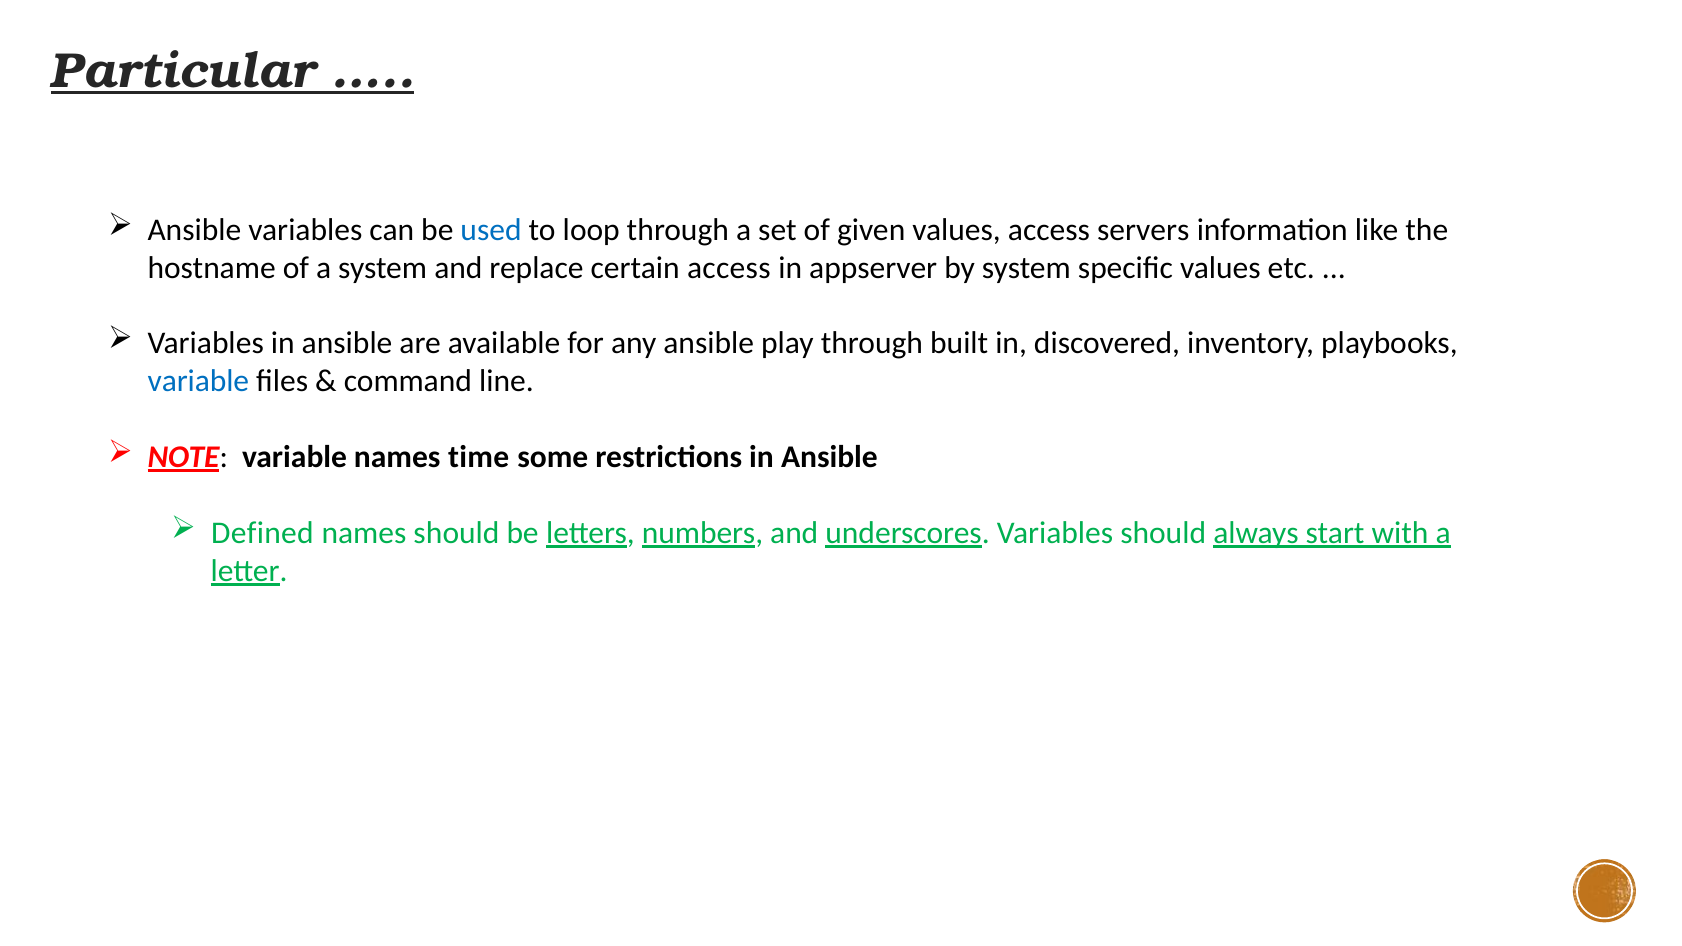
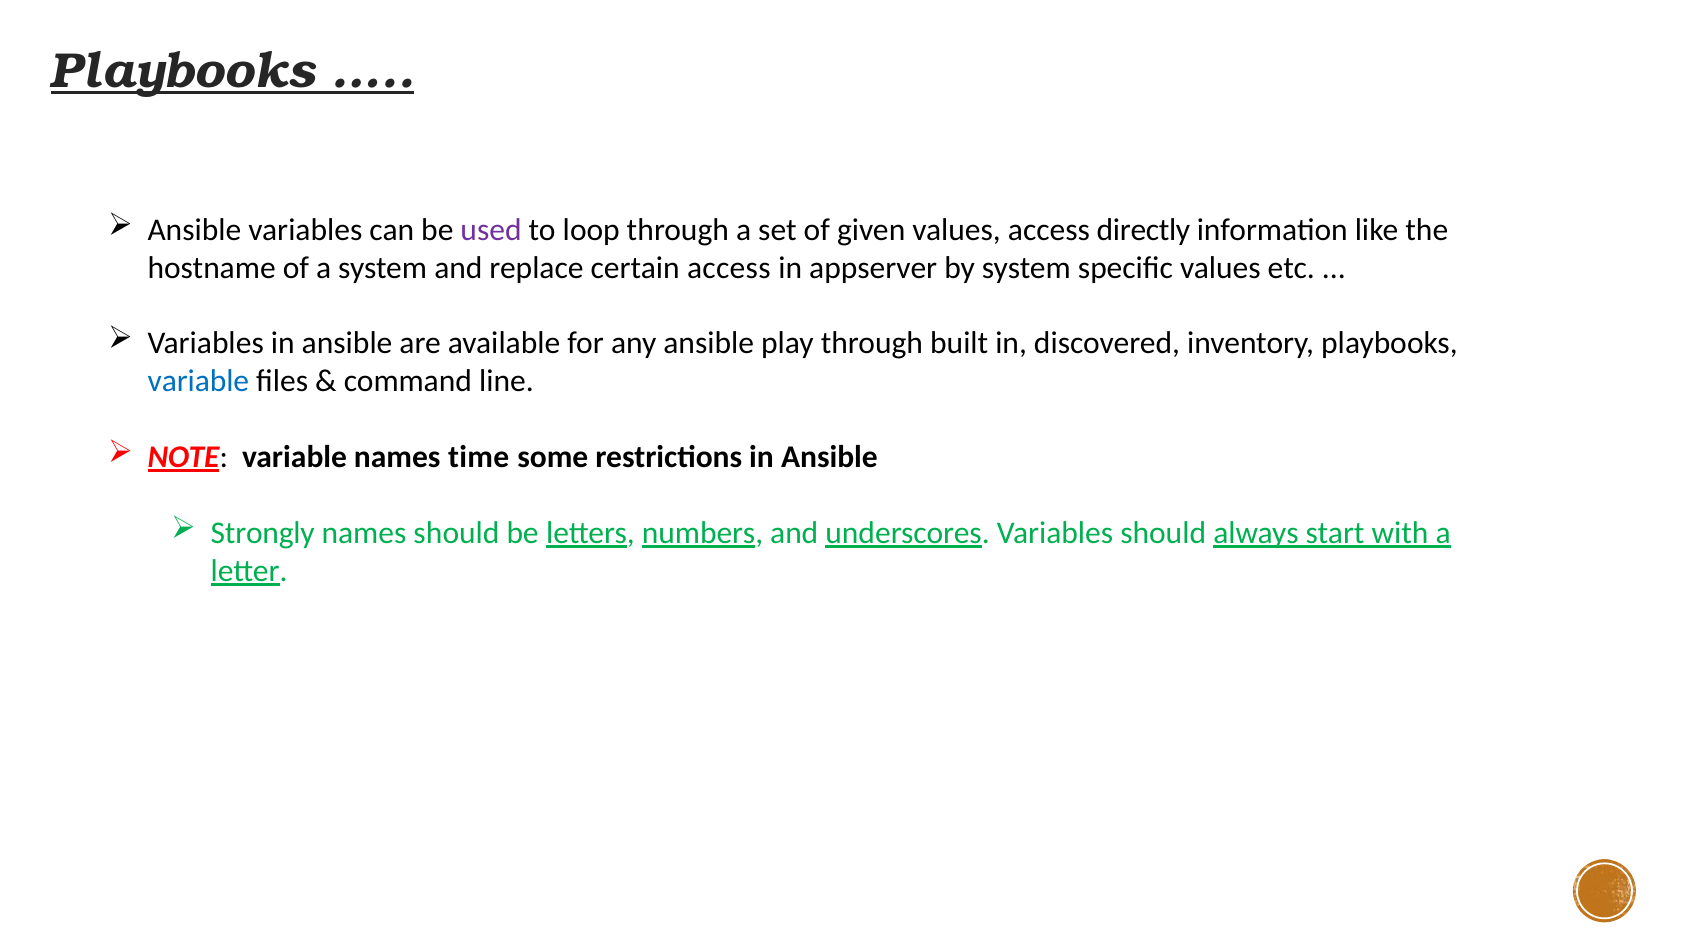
Particular: Particular -> Playbooks (183, 72)
used colour: blue -> purple (491, 230)
servers: servers -> directly (1143, 230)
Defined: Defined -> Strongly (263, 533)
